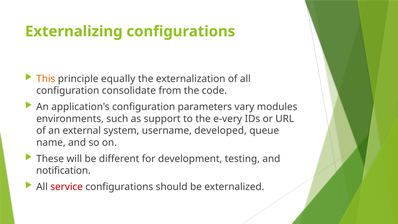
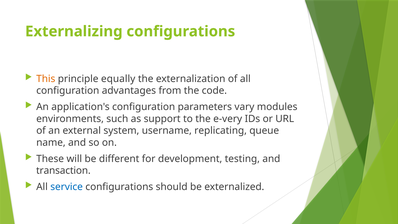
consolidate: consolidate -> advantages (129, 91)
developed: developed -> replicating (221, 131)
notification: notification -> transaction (63, 171)
service colour: red -> blue (67, 187)
